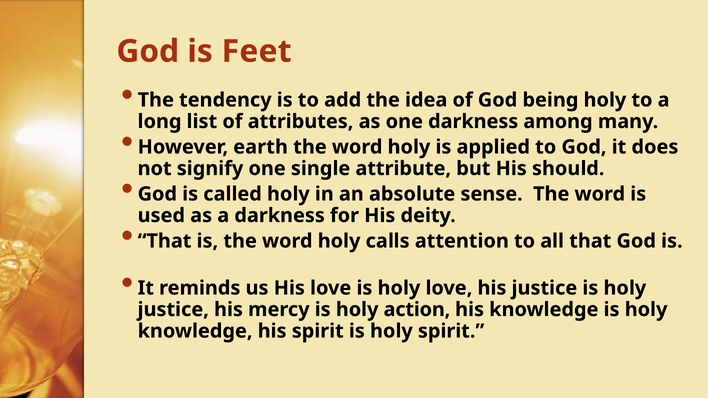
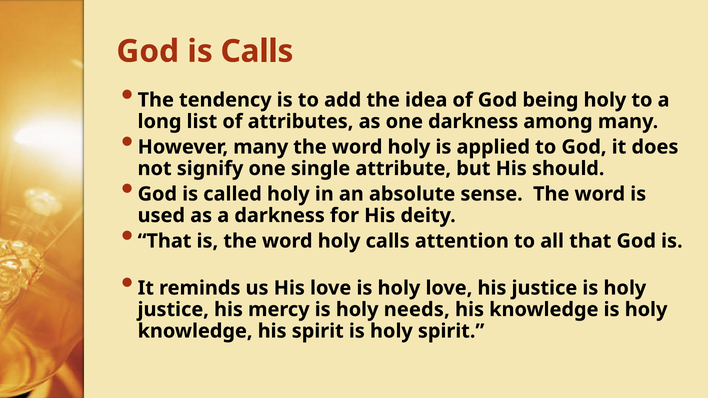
is Feet: Feet -> Calls (257, 51)
However earth: earth -> many (261, 147)
action: action -> needs (417, 310)
